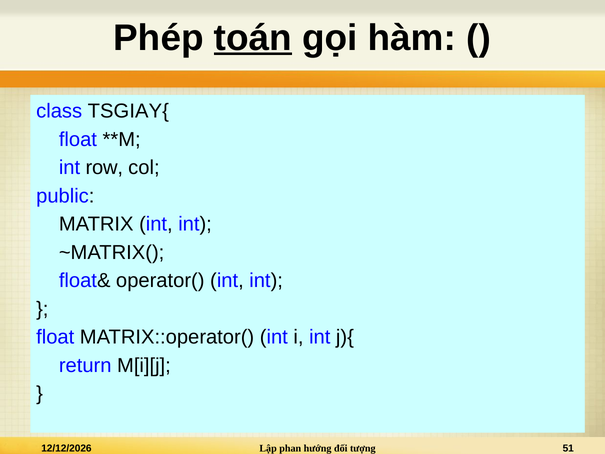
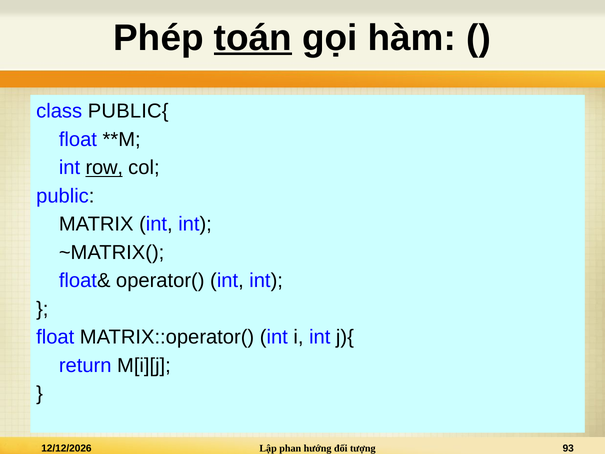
TSGIAY{: TSGIAY{ -> PUBLIC{ (128, 111)
row underline: none -> present (104, 168)
51: 51 -> 93 (568, 448)
